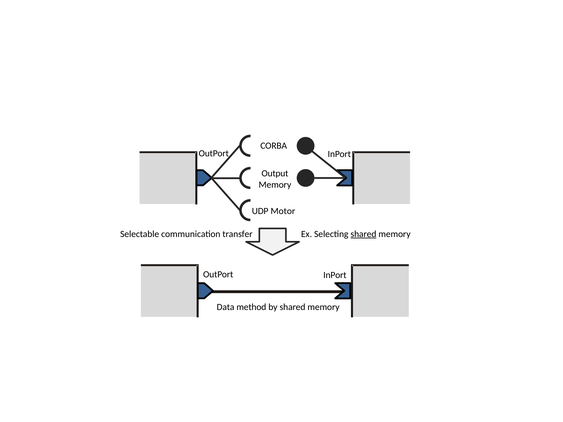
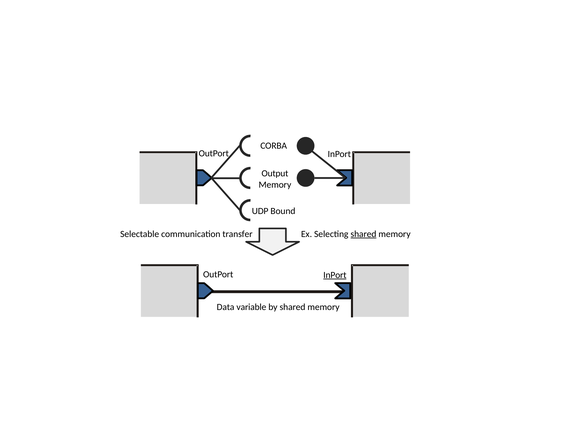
Motor: Motor -> Bound (283, 211)
InPort underline: none -> present (335, 275)
method: method -> variable (251, 307)
